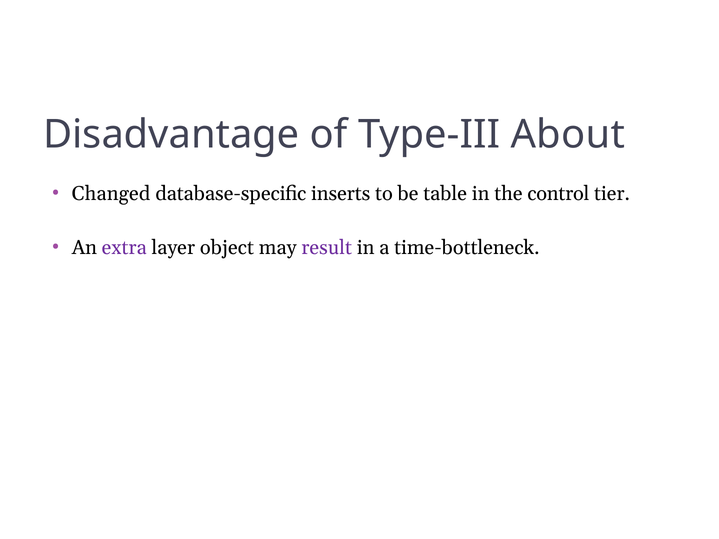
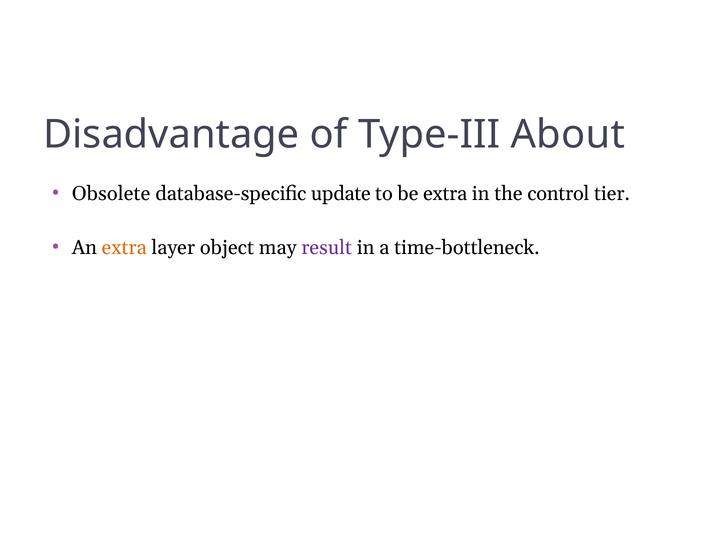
Changed: Changed -> Obsolete (111, 194)
inserts: inserts -> update (341, 194)
be table: table -> extra (445, 194)
extra colour: purple -> orange (124, 248)
